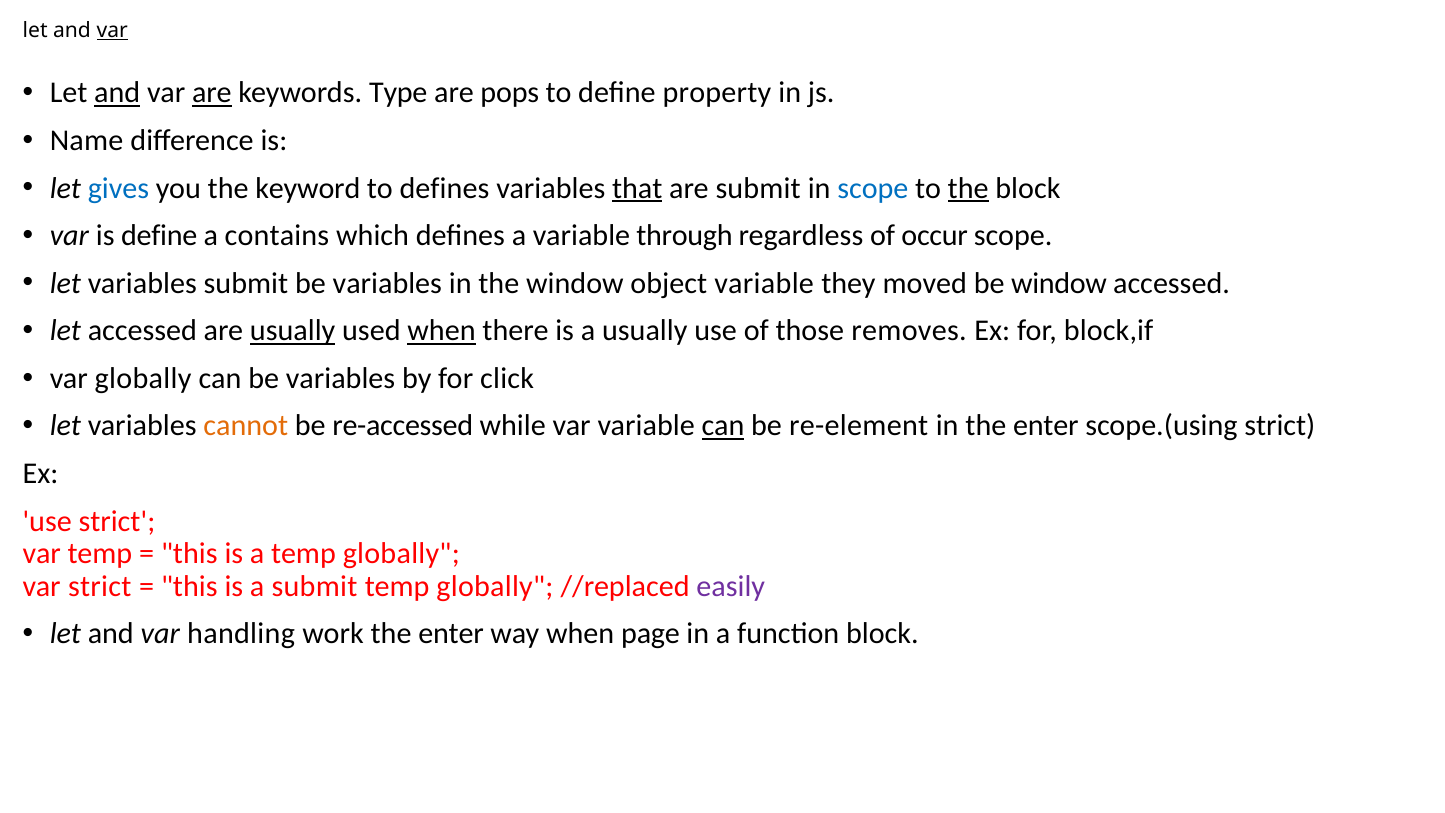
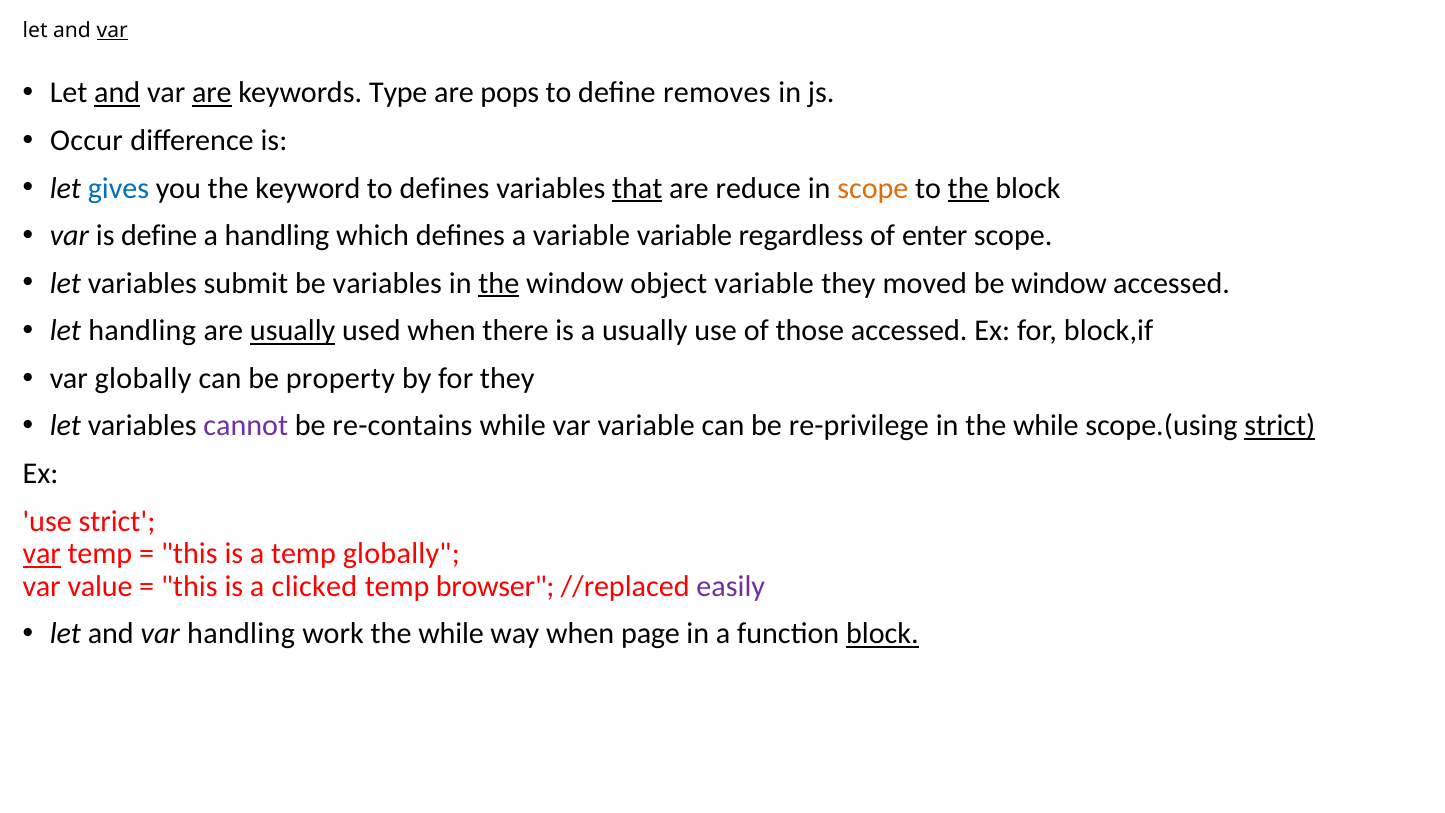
property: property -> removes (717, 93)
Name: Name -> Occur (87, 141)
are submit: submit -> reduce (758, 188)
scope colour: blue -> orange (873, 188)
a contains: contains -> handling (277, 236)
variable through: through -> variable (684, 236)
occur: occur -> enter (935, 236)
the underline: none -> present (499, 283)
let accessed: accessed -> handling (142, 331)
when underline: present -> none (441, 331)
those removes: removes -> accessed (909, 331)
can be variables: variables -> property (340, 378)
for click: click -> they (507, 378)
cannot colour: orange -> purple (246, 426)
re-accessed: re-accessed -> re-contains (402, 426)
can underline: present -> none (723, 426)
re-element: re-element -> re-privilege (859, 426)
in the enter: enter -> while (1046, 426)
strict underline: none -> present (1280, 426)
var underline: none -> present (42, 554)
var strict: strict -> value (100, 586)
a submit: submit -> clicked (314, 586)
globally: globally -> browser (495, 586)
work the enter: enter -> while (451, 634)
block underline: none -> present (882, 634)
